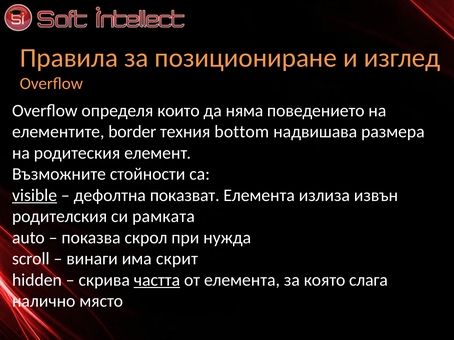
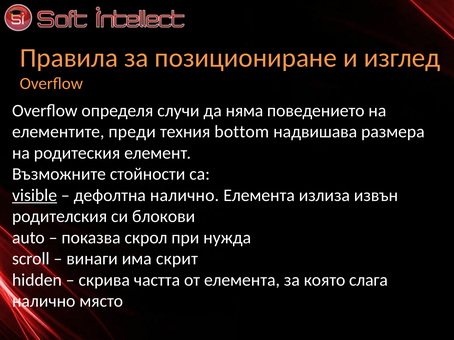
които: които -> случи (178, 111)
border: border -> преди (132, 132)
дефолтна показват: показват -> налично (185, 196)
рамката: рамката -> блокови (164, 217)
частта underline: present -> none (157, 280)
